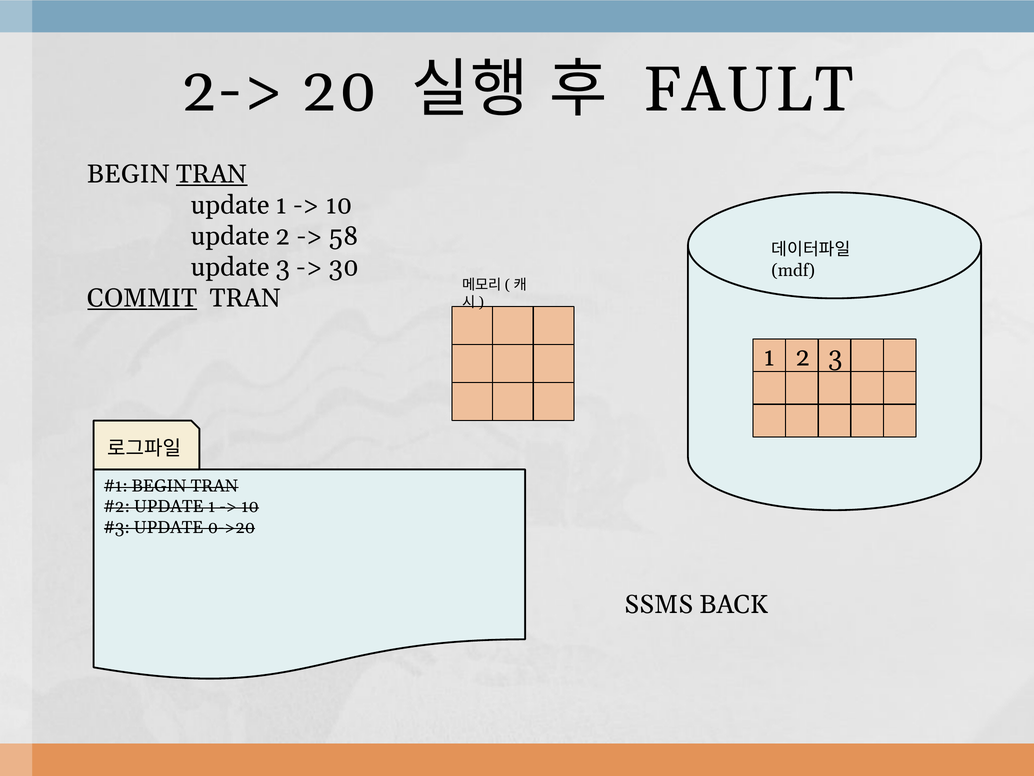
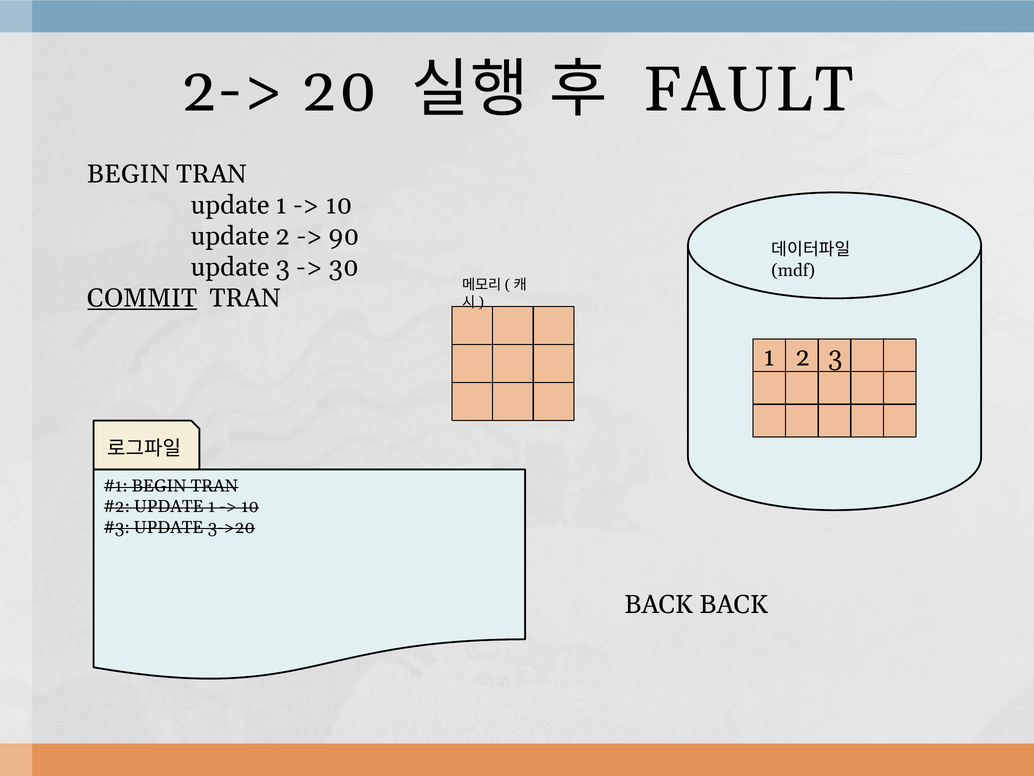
TRAN underline: present -> none (212, 174)
58: 58 -> 90 (344, 236)
0->20: 0->20 -> 3->20 (231, 527)
SSMS: SSMS -> BACK (659, 605)
